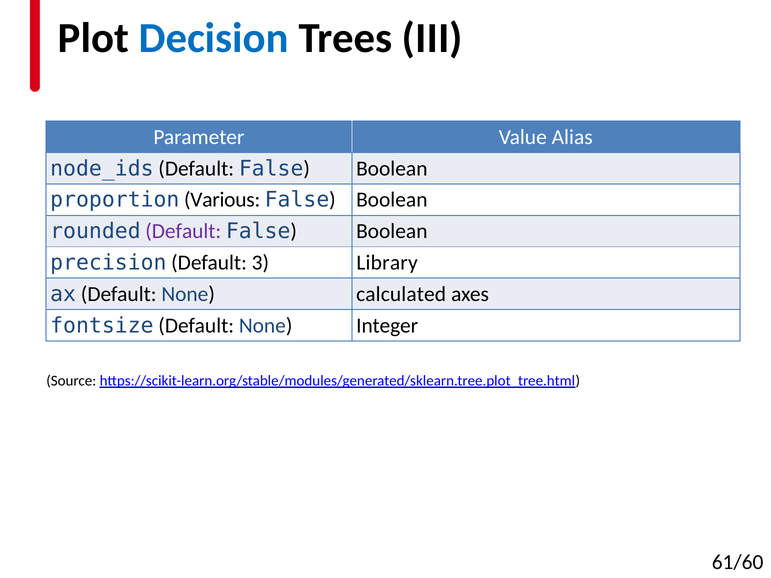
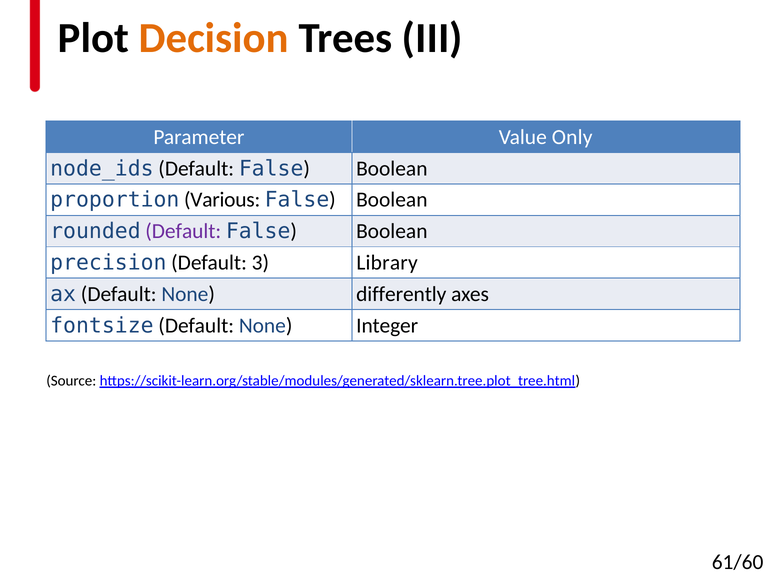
Decision colour: blue -> orange (214, 38)
Alias: Alias -> Only (572, 137)
calculated: calculated -> differently (401, 294)
